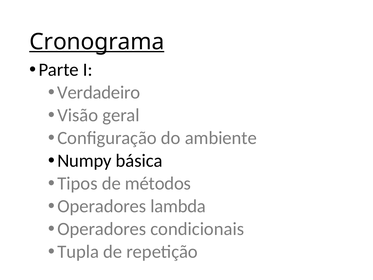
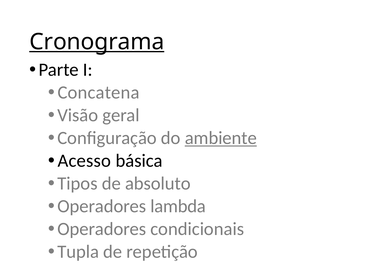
Verdadeiro: Verdadeiro -> Concatena (99, 92)
ambiente underline: none -> present (221, 138)
Numpy: Numpy -> Acesso (84, 161)
métodos: métodos -> absoluto (158, 183)
